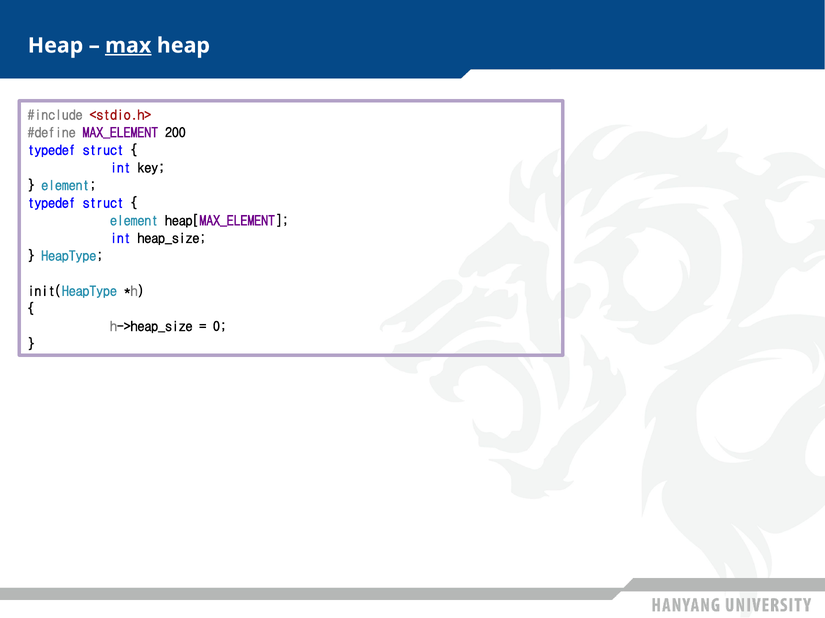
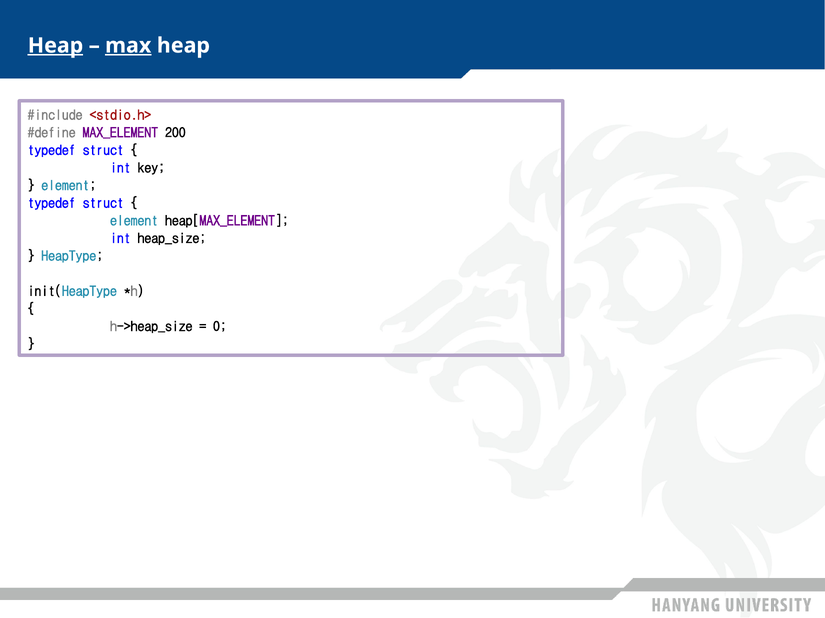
Heap underline: none -> present (55, 46)
